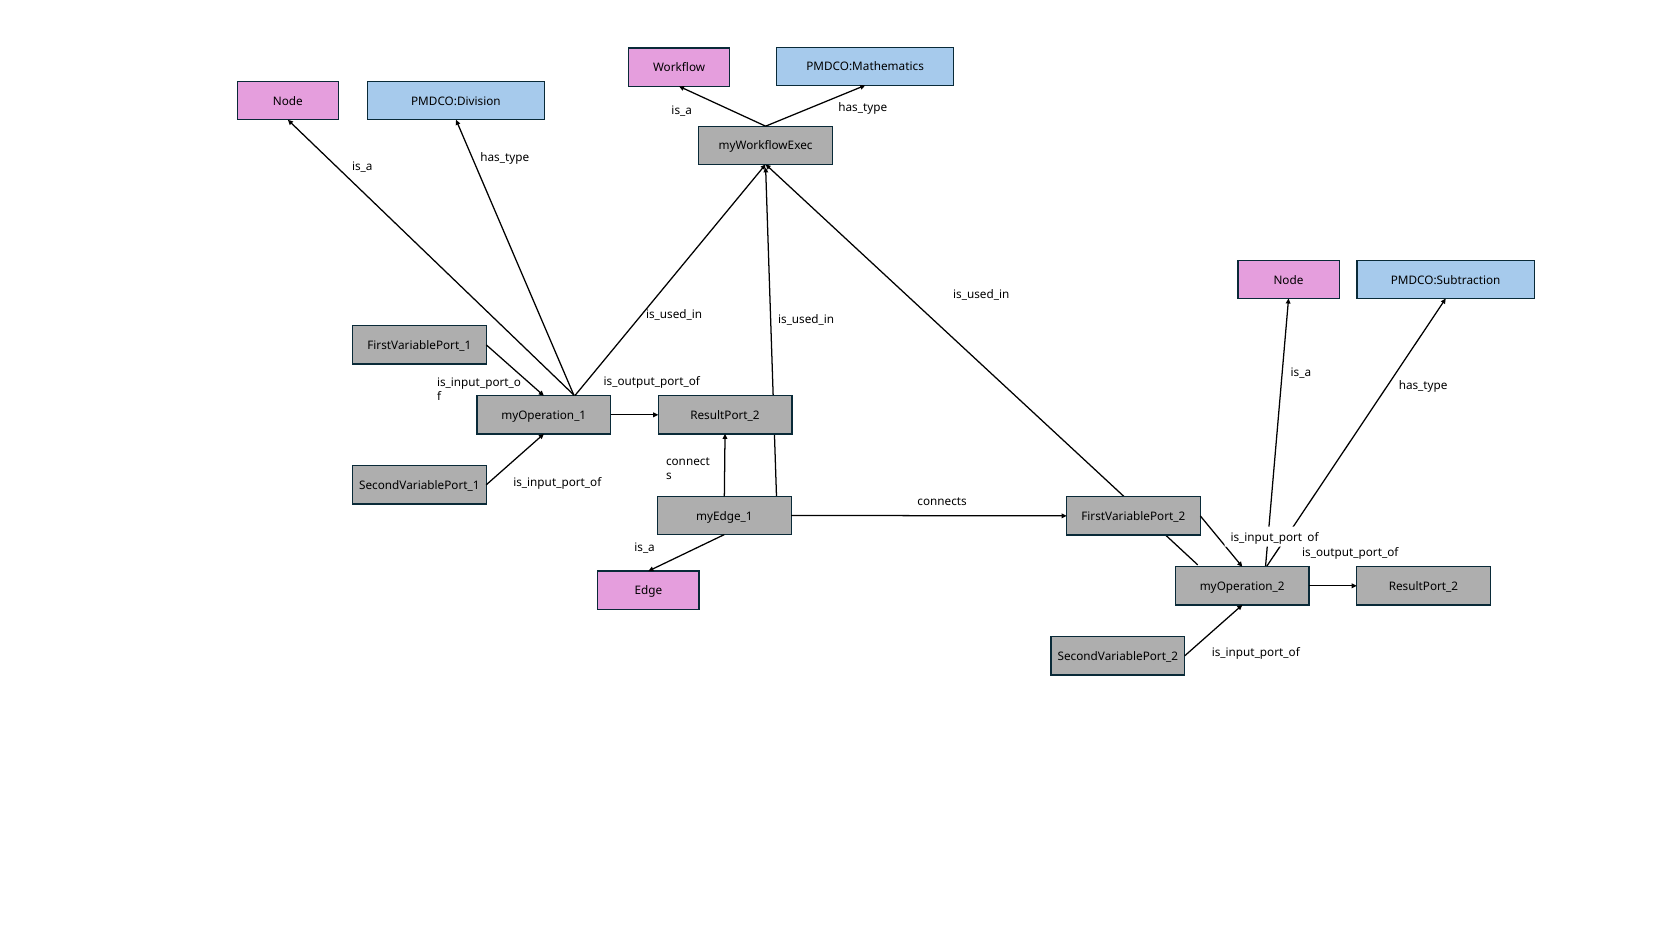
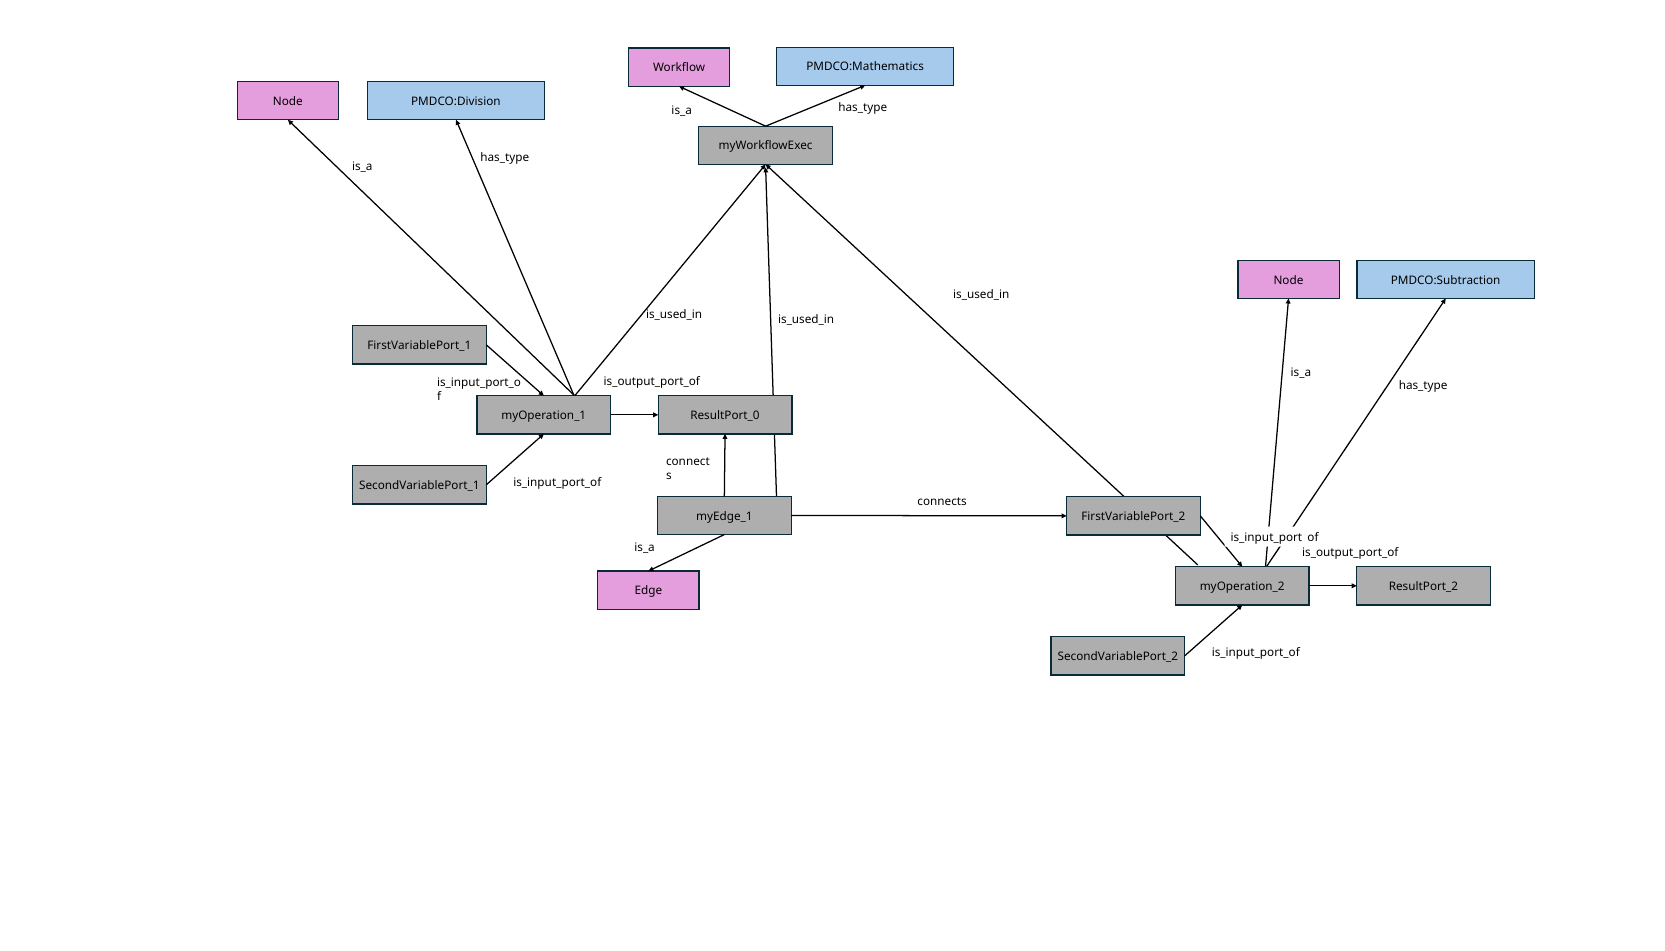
ResultPort_2: ResultPort_2 -> ResultPort_0 (725, 416)
